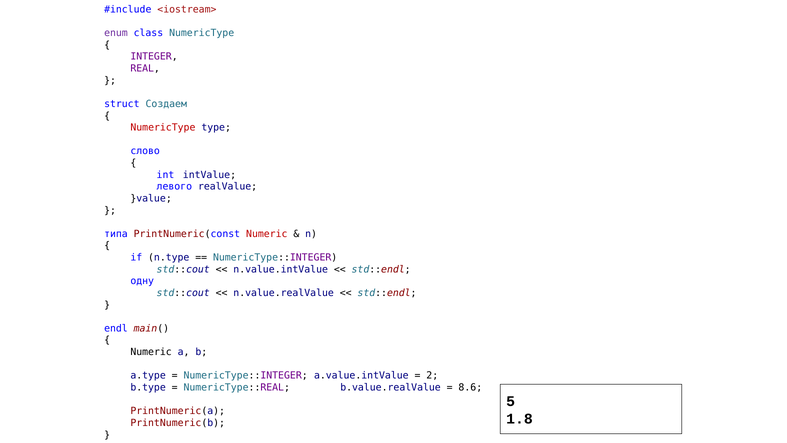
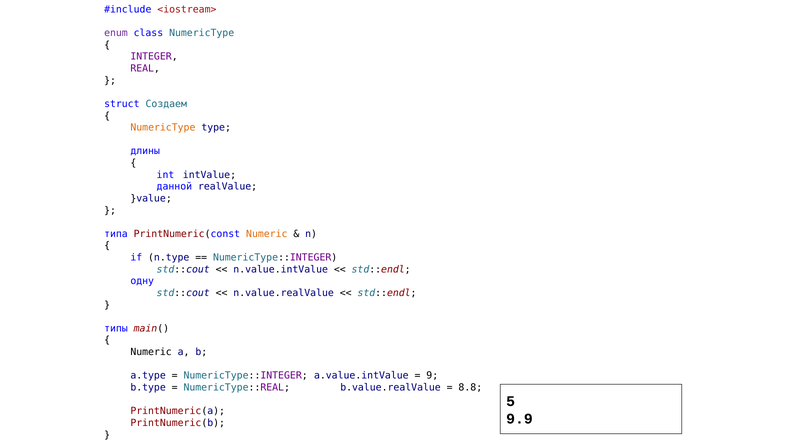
NumericType colour: red -> orange (163, 128)
слово: слово -> длины (145, 151)
левого: левого -> данной (174, 187)
Numeric colour: red -> orange (267, 234)
endl: endl -> типы (116, 328)
2: 2 -> 9 (432, 375)
8.6: 8.6 -> 8.8 (470, 387)
1.8: 1.8 -> 9.9 (519, 419)
